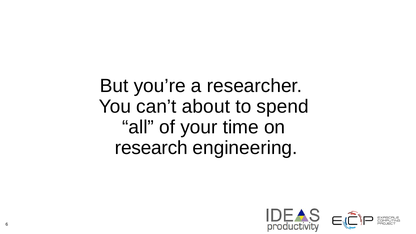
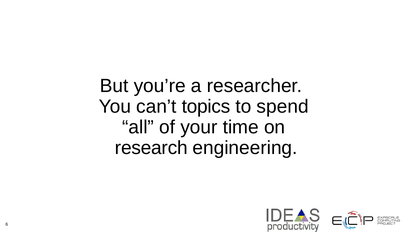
about: about -> topics (206, 107)
